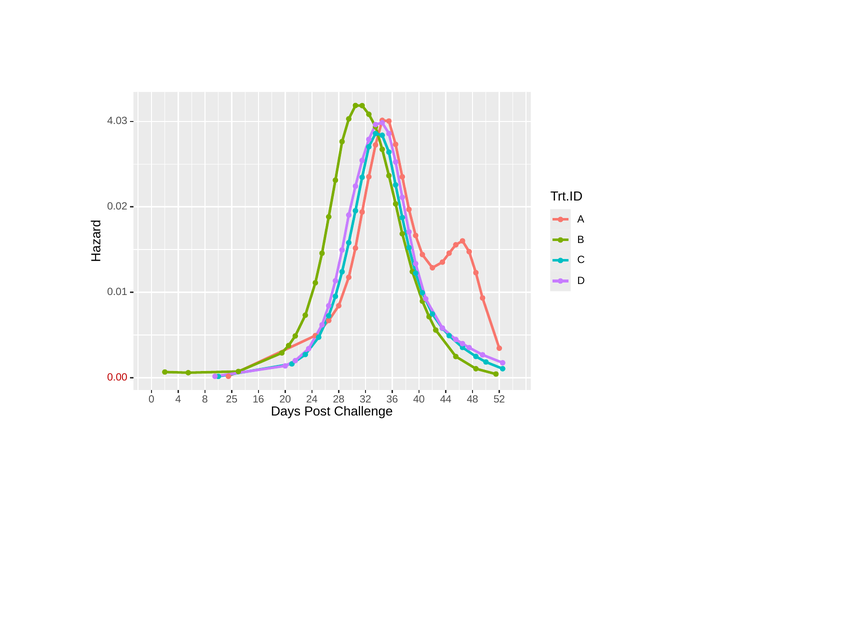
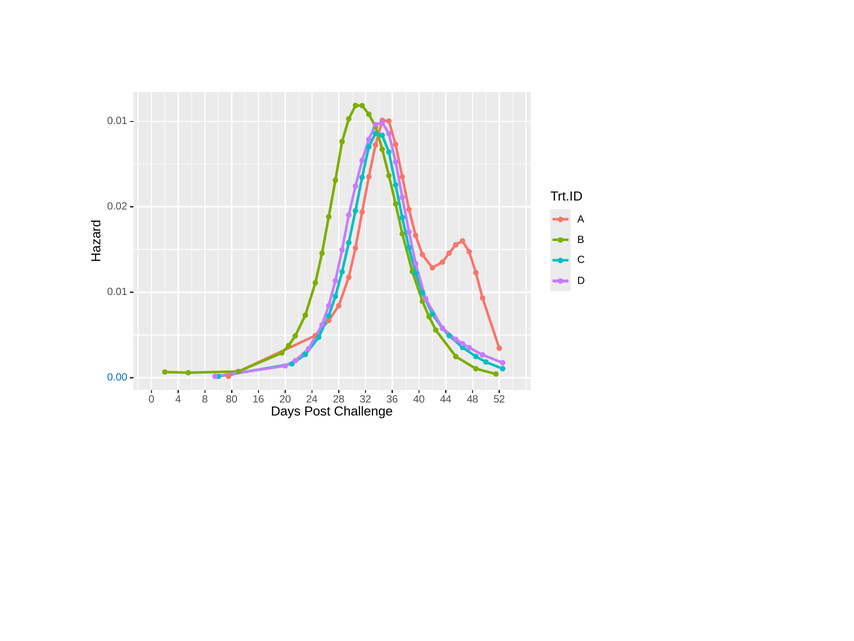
4.03: 4.03 -> 0.01 (117, 121)
0.00 colour: red -> blue (117, 377)
25: 25 -> 80 (232, 399)
